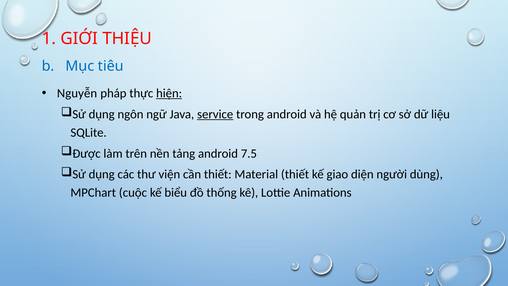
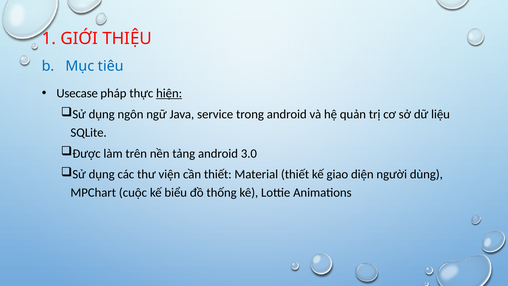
Nguyễn: Nguyễn -> Usecase (77, 93)
service underline: present -> none (215, 114)
7.5: 7.5 -> 3.0 (249, 153)
